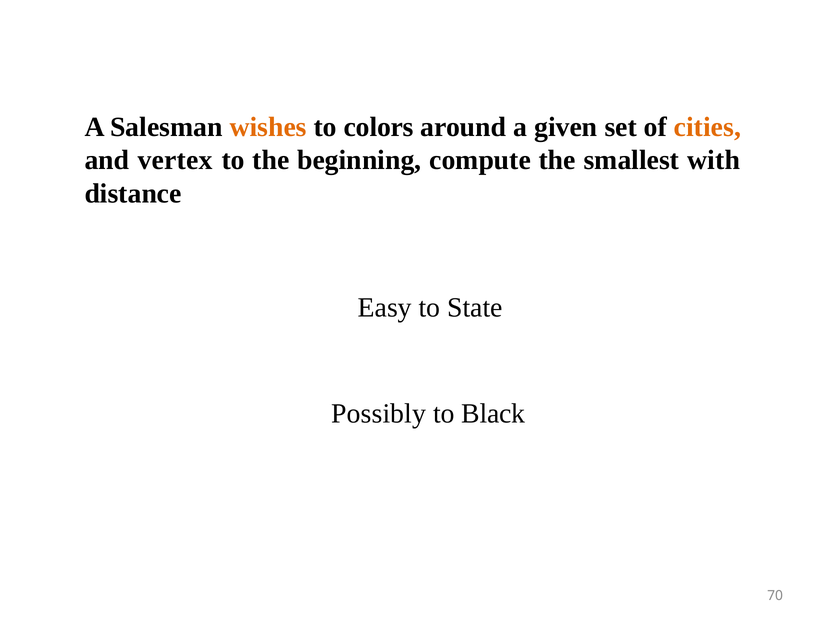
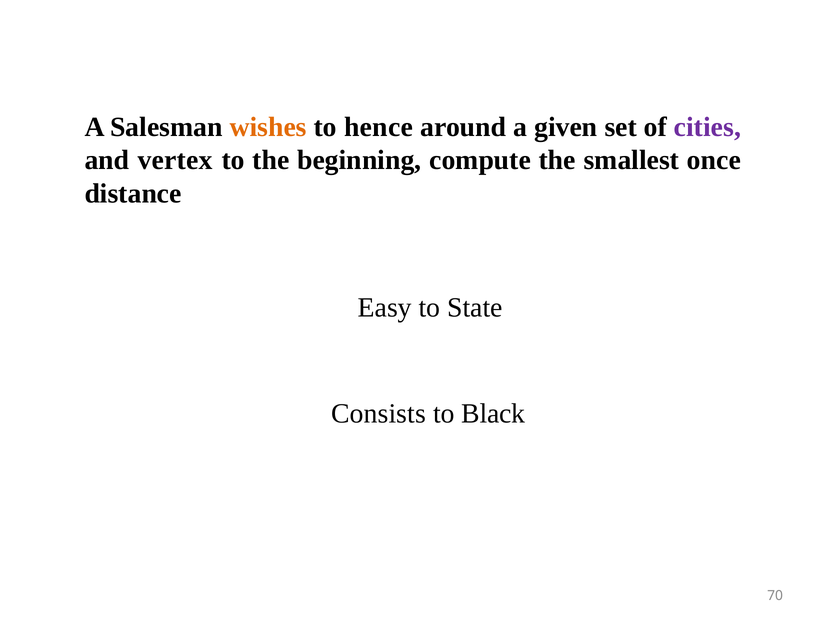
colors: colors -> hence (378, 127)
cities colour: orange -> purple (707, 127)
with: with -> once (714, 160)
Possibly: Possibly -> Consists (379, 413)
